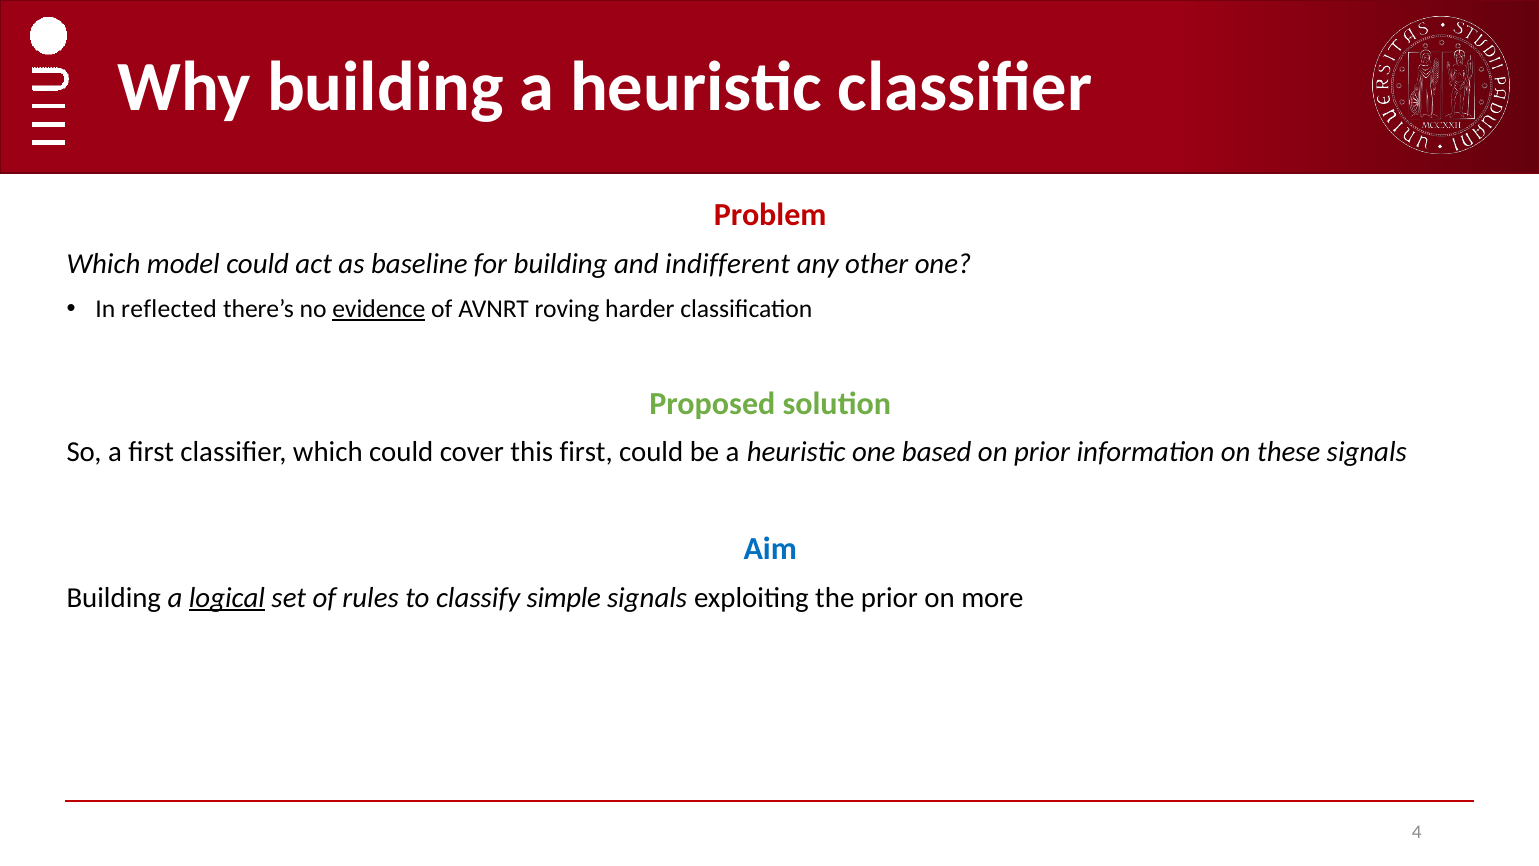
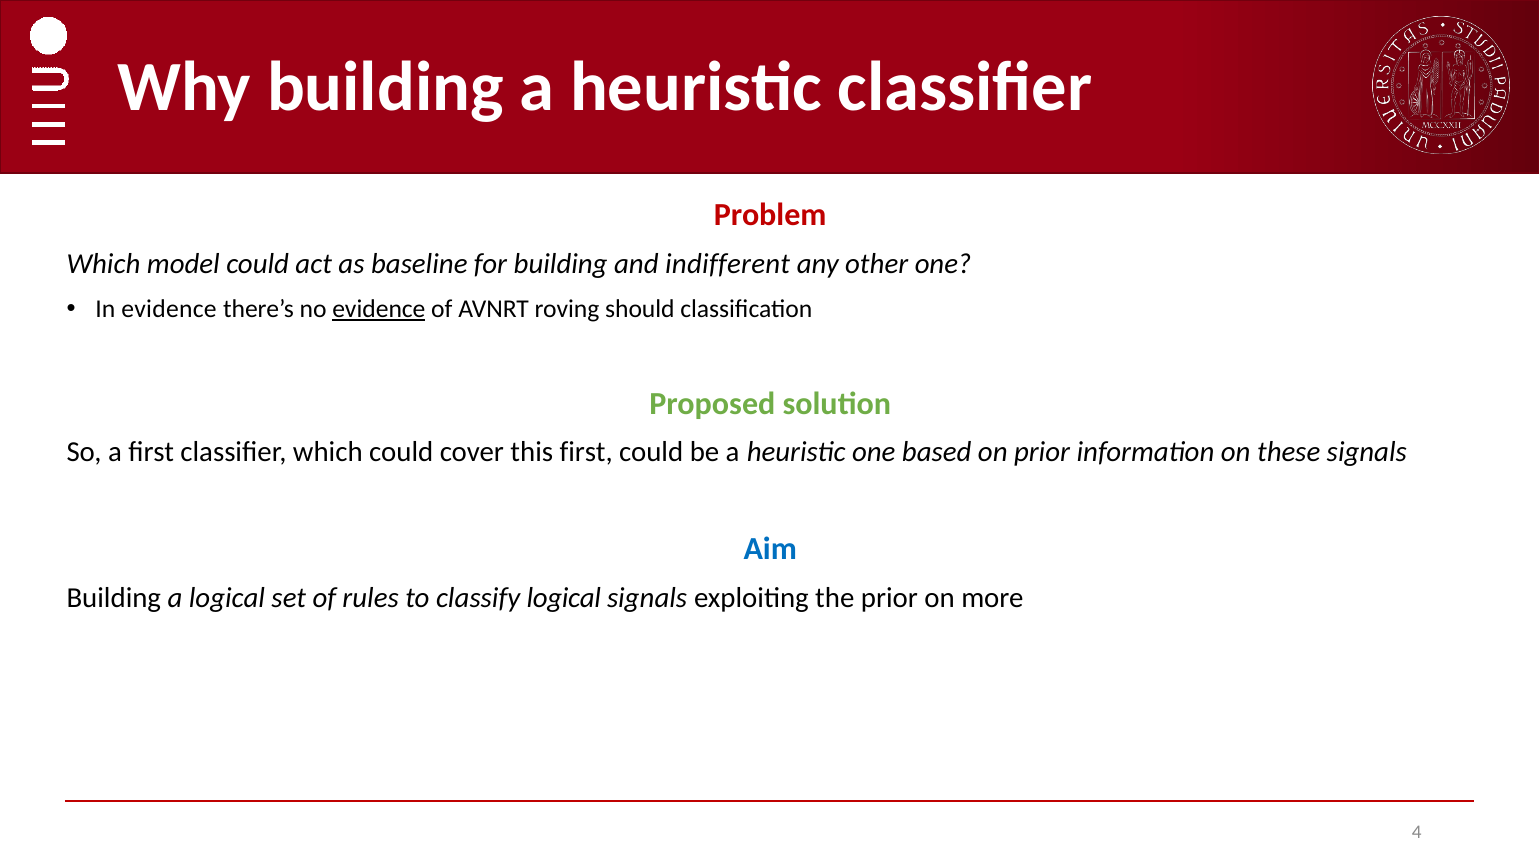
In reflected: reflected -> evidence (169, 309)
harder: harder -> should (640, 309)
logical underline: present -> none (227, 597)
classify simple: simple -> logical (564, 597)
